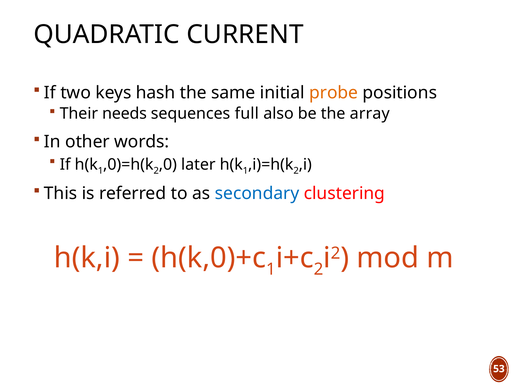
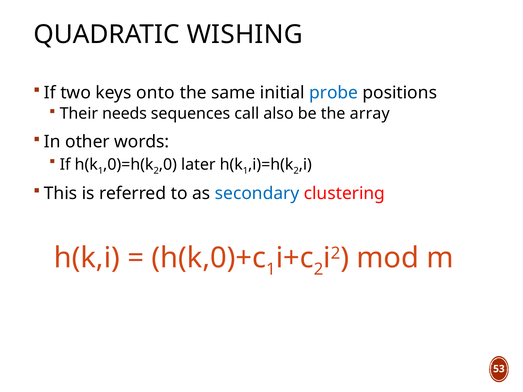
CURRENT: CURRENT -> WISHING (245, 35)
hash: hash -> onto (156, 93)
probe colour: orange -> blue (334, 93)
full: full -> call (247, 114)
